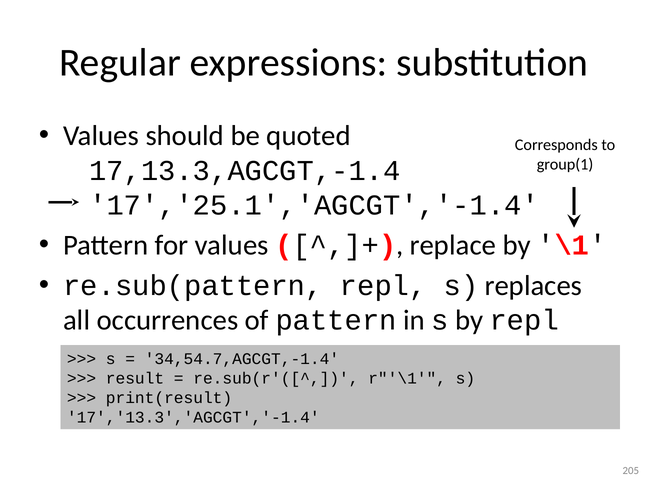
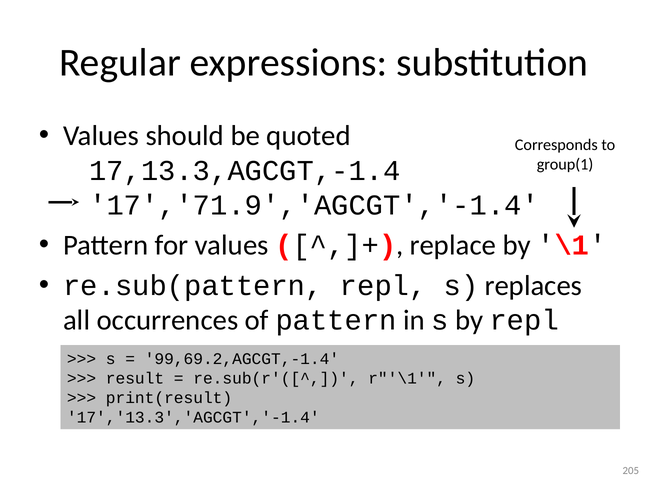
17','25.1','AGCGT','-1.4: 17','25.1','AGCGT','-1.4 -> 17','71.9','AGCGT','-1.4 (314, 205)
34,54.7,AGCGT,-1.4: 34,54.7,AGCGT,-1.4 -> 99,69.2,AGCGT,-1.4 (242, 359)
